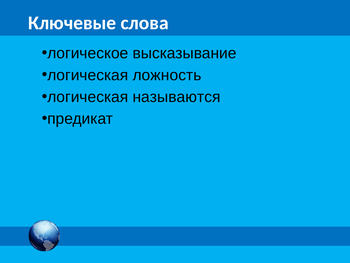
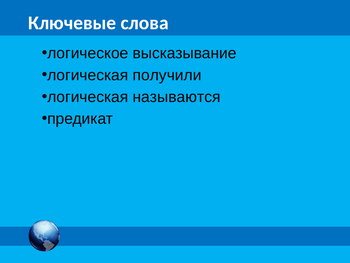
ложность: ложность -> получили (167, 75)
